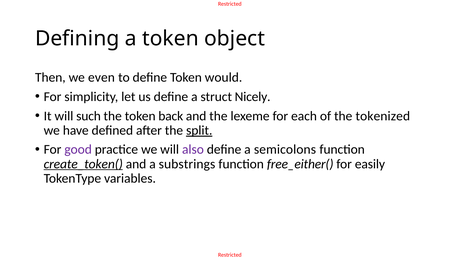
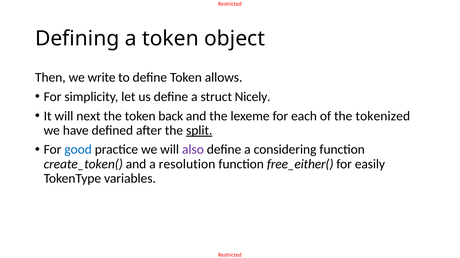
even: even -> write (102, 78)
would: would -> allows (224, 78)
such: such -> next (88, 116)
good colour: purple -> blue (78, 150)
semicolons: semicolons -> considering (285, 150)
create_token( underline: present -> none (83, 164)
substrings: substrings -> resolution (187, 164)
